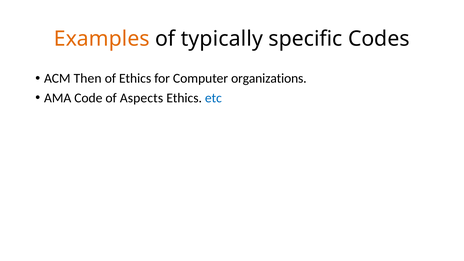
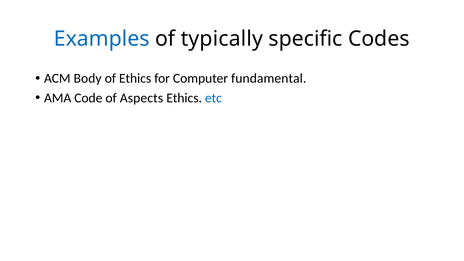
Examples colour: orange -> blue (102, 39)
Then: Then -> Body (88, 78)
organizations: organizations -> fundamental (269, 78)
